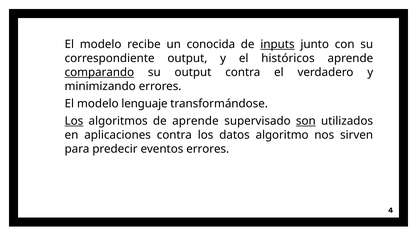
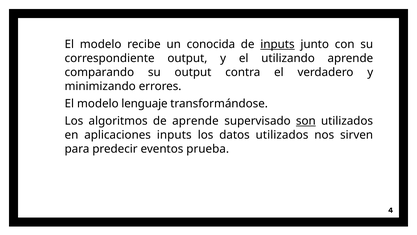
históricos: históricos -> utilizando (288, 58)
comparando underline: present -> none (99, 72)
Los underline: present -> none (74, 121)
aplicaciones contra: contra -> inputs (174, 135)
datos algoritmo: algoritmo -> utilizados (282, 135)
eventos errores: errores -> prueba (208, 149)
